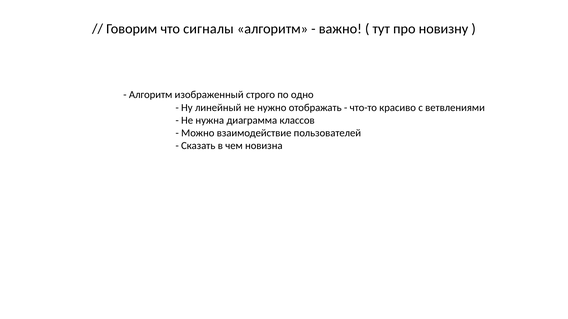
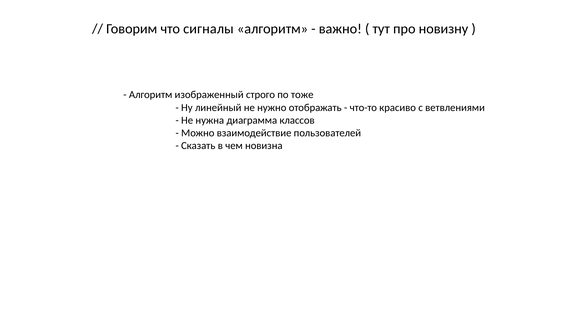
одно: одно -> тоже (302, 95)
